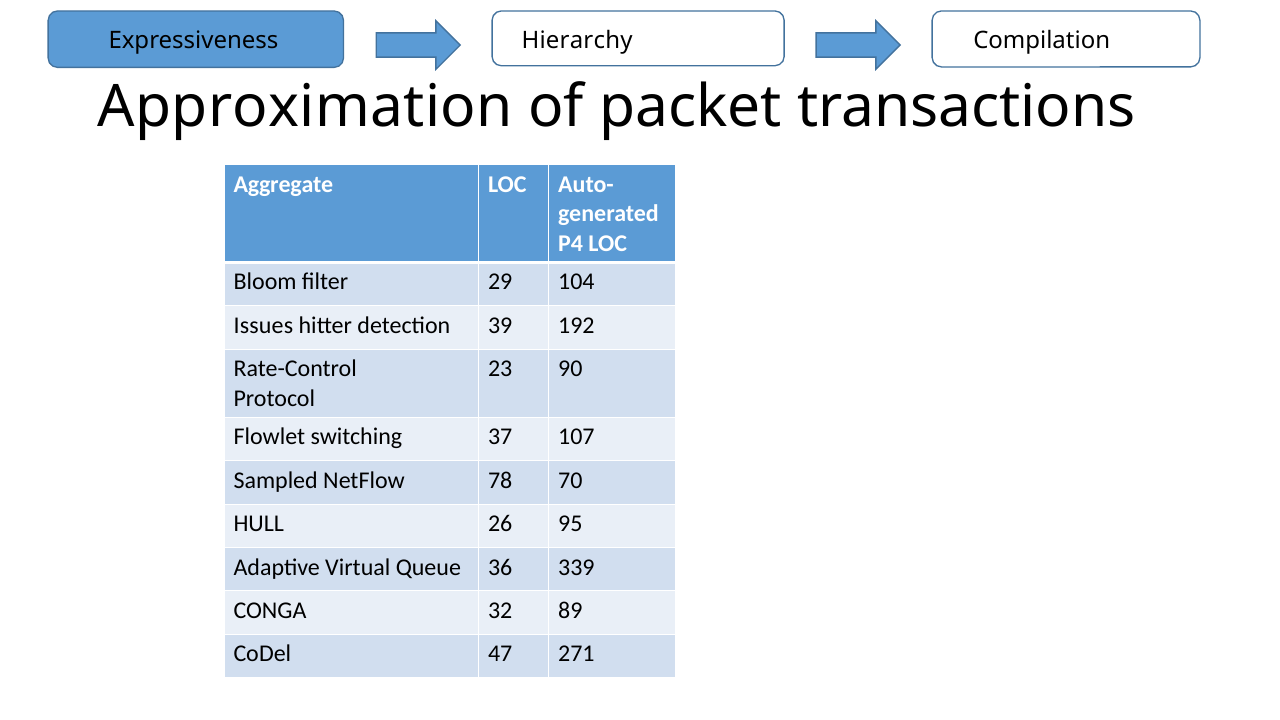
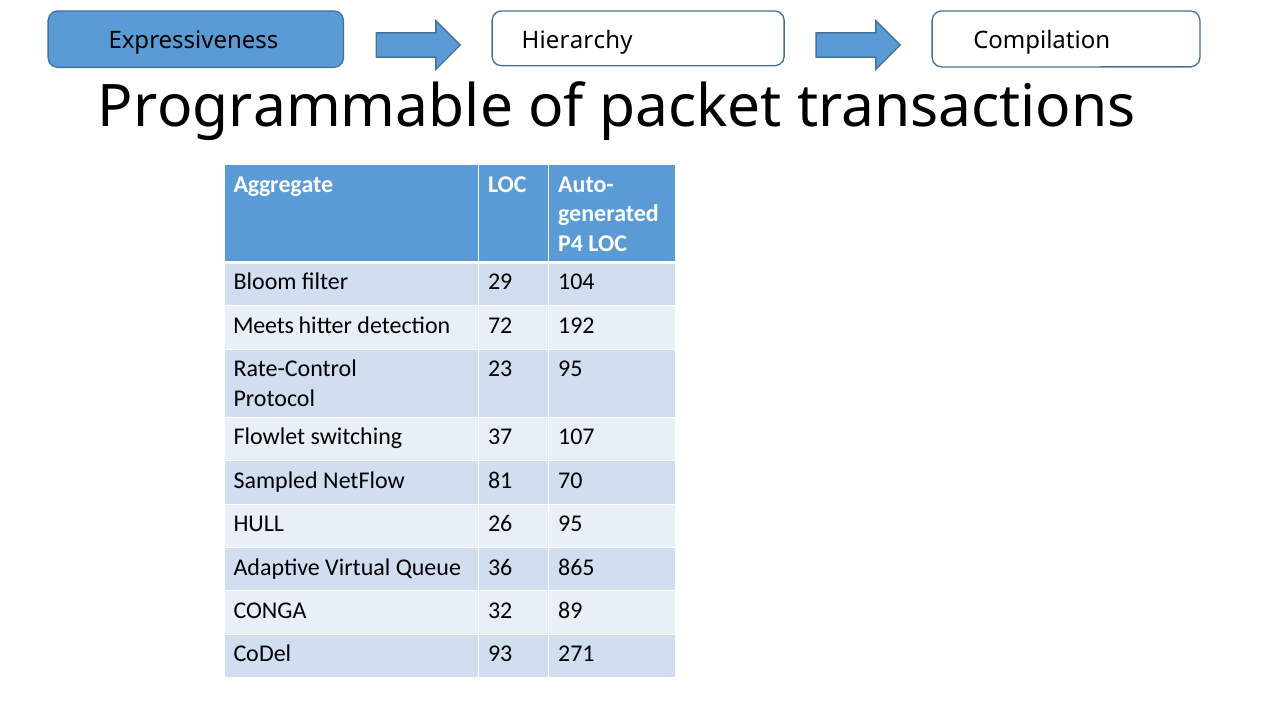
Approximation: Approximation -> Programmable (305, 108)
Issues: Issues -> Meets (264, 325)
39: 39 -> 72 (500, 325)
23 90: 90 -> 95 (570, 369)
78: 78 -> 81 (500, 480)
339: 339 -> 865 (576, 567)
47: 47 -> 93 (500, 654)
